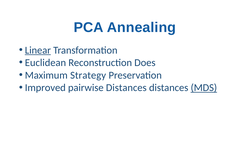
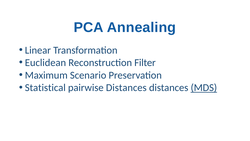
Linear underline: present -> none (38, 50)
Does: Does -> Filter (145, 63)
Strategy: Strategy -> Scenario (88, 75)
Improved: Improved -> Statistical (45, 88)
